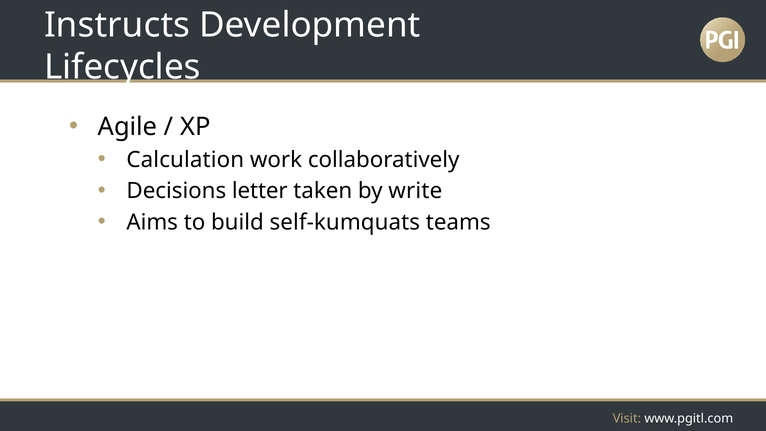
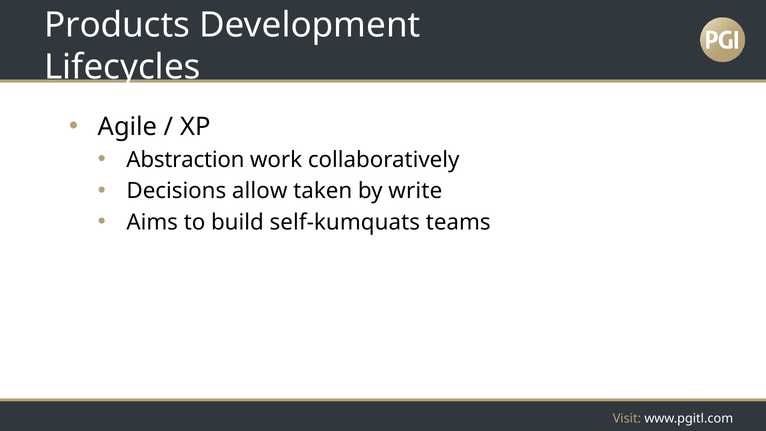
Instructs: Instructs -> Products (117, 25)
Calculation: Calculation -> Abstraction (185, 160)
letter: letter -> allow (260, 191)
